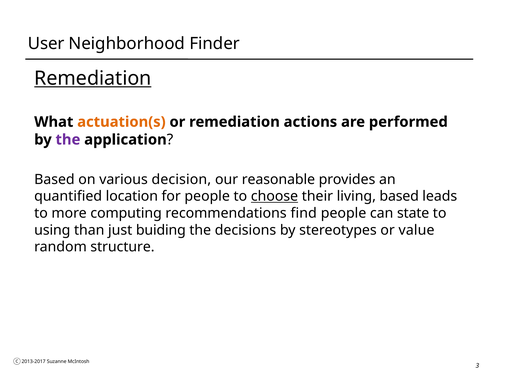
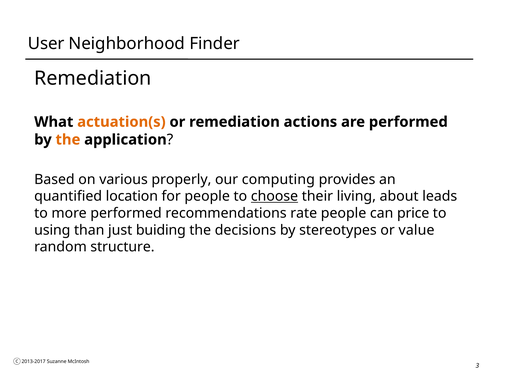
Remediation underline: present -> none (93, 78)
the colour: purple -> orange (68, 140)
decision: decision -> properly (181, 180)
reasonable: reasonable -> computing (278, 180)
living based: based -> about (399, 196)
more computing: computing -> performed (126, 213)
find: find -> rate (304, 213)
state: state -> price (413, 213)
